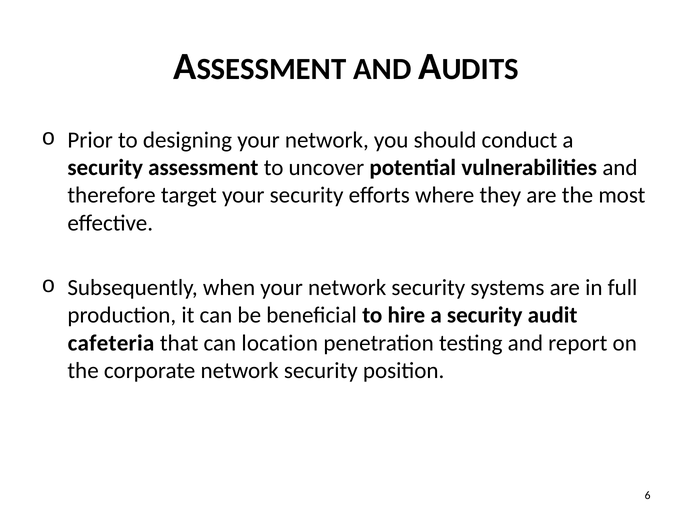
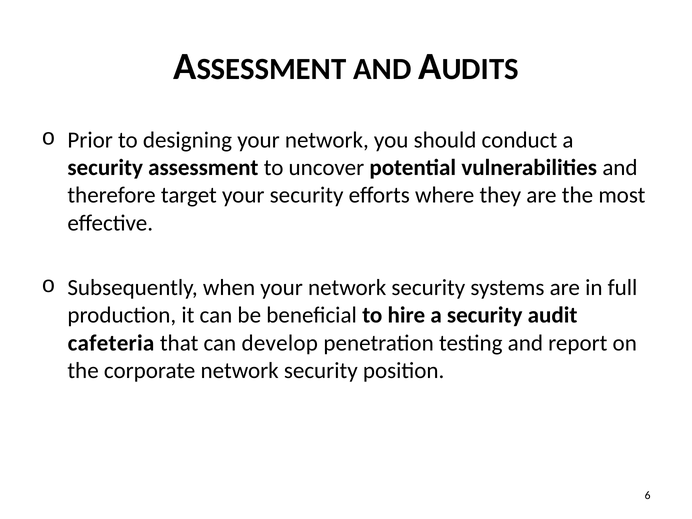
location: location -> develop (280, 343)
